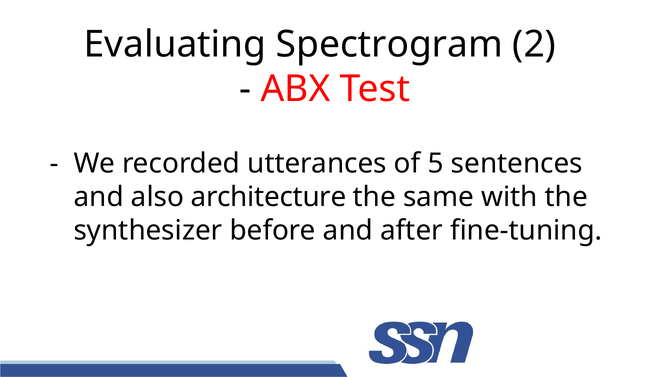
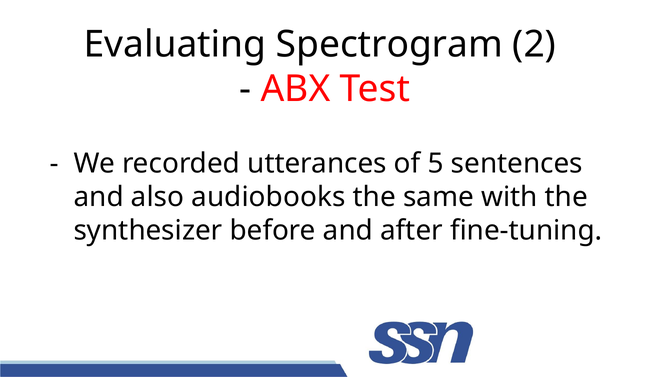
architecture: architecture -> audiobooks (268, 197)
